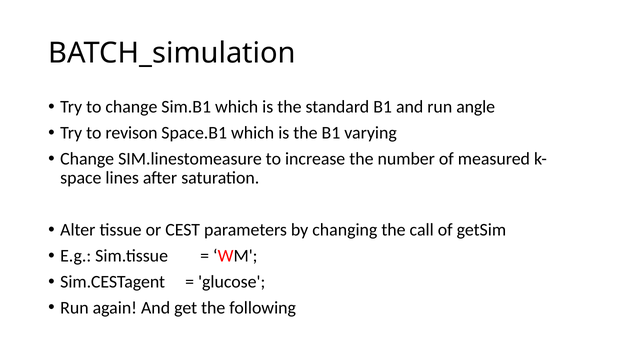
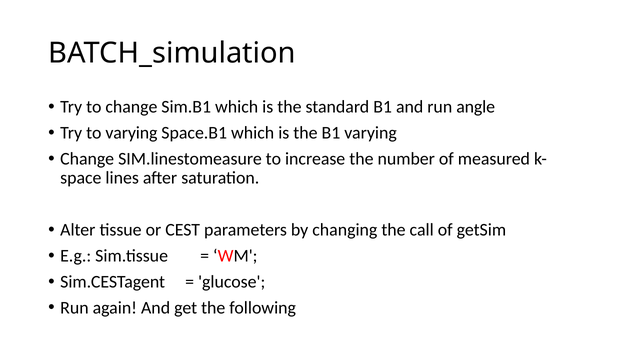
to revison: revison -> varying (131, 133)
